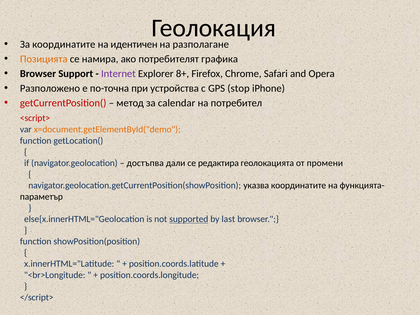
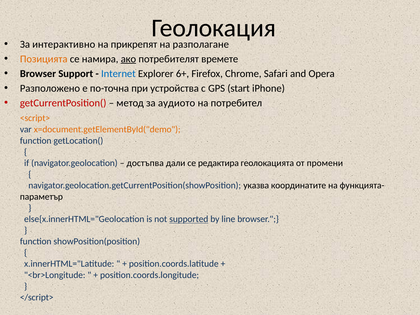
За координатите: координатите -> интерактивно (64, 44)
идентичен: идентичен -> прикрепят (134, 44)
ако underline: none -> present (128, 59)
графика: графика -> времете (220, 59)
Internet colour: purple -> blue (118, 74)
8+: 8+ -> 6+ (182, 74)
stop: stop -> start (239, 88)
calendar: calendar -> аудиото (177, 103)
<script> colour: red -> orange (35, 118)
last: last -> line (228, 219)
